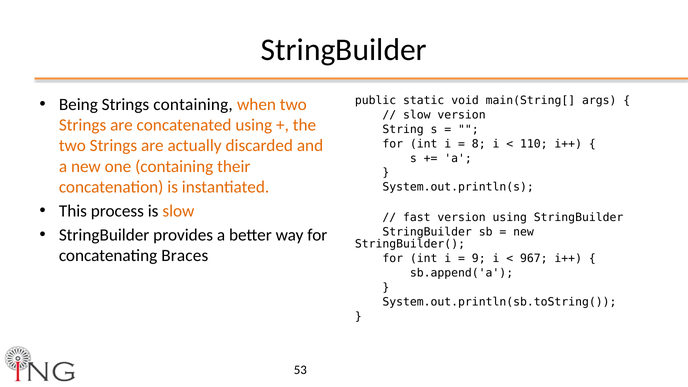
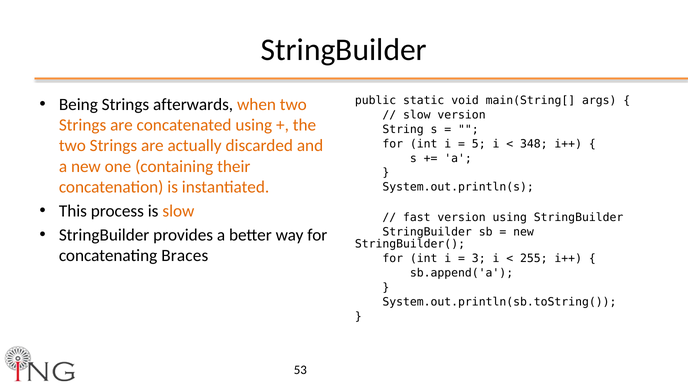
Strings containing: containing -> afterwards (193, 104)
8: 8 -> 5 (479, 144)
110: 110 -> 348 (534, 144)
9: 9 -> 3 (479, 259)
967: 967 -> 255 (534, 259)
